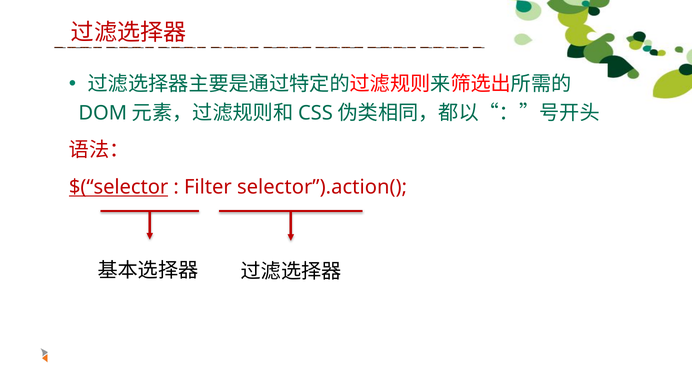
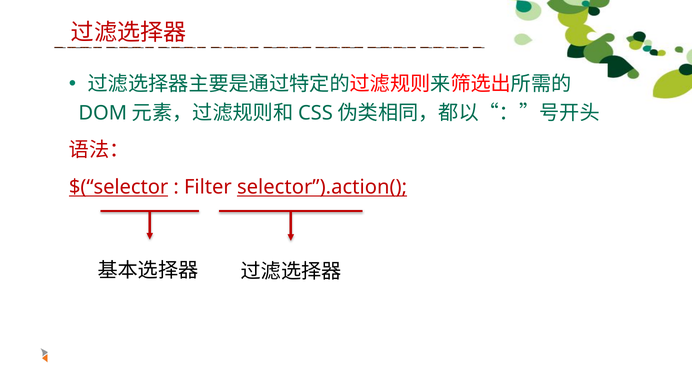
selector”).action( underline: none -> present (322, 187)
